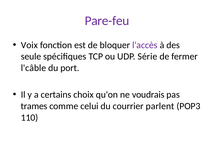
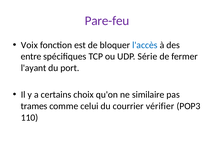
l'accès colour: purple -> blue (145, 45)
seule: seule -> entre (31, 56)
l'câble: l'câble -> l'ayant (34, 68)
voudrais: voudrais -> similaire (148, 94)
parlent: parlent -> vérifier (160, 106)
